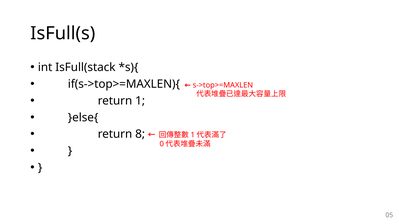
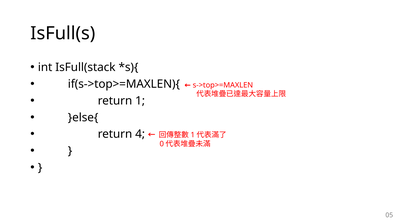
8: 8 -> 4 (140, 134)
